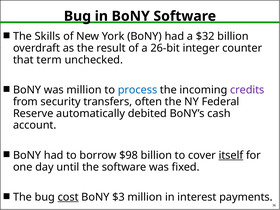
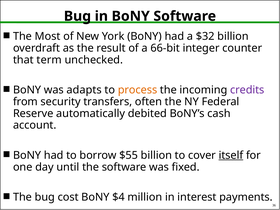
Skills: Skills -> Most (48, 36)
26-bit: 26-bit -> 66-bit (165, 48)
was million: million -> adapts (84, 90)
process colour: blue -> orange (138, 90)
$98: $98 -> $55 (129, 155)
cost underline: present -> none (68, 197)
$3: $3 -> $4 (118, 197)
